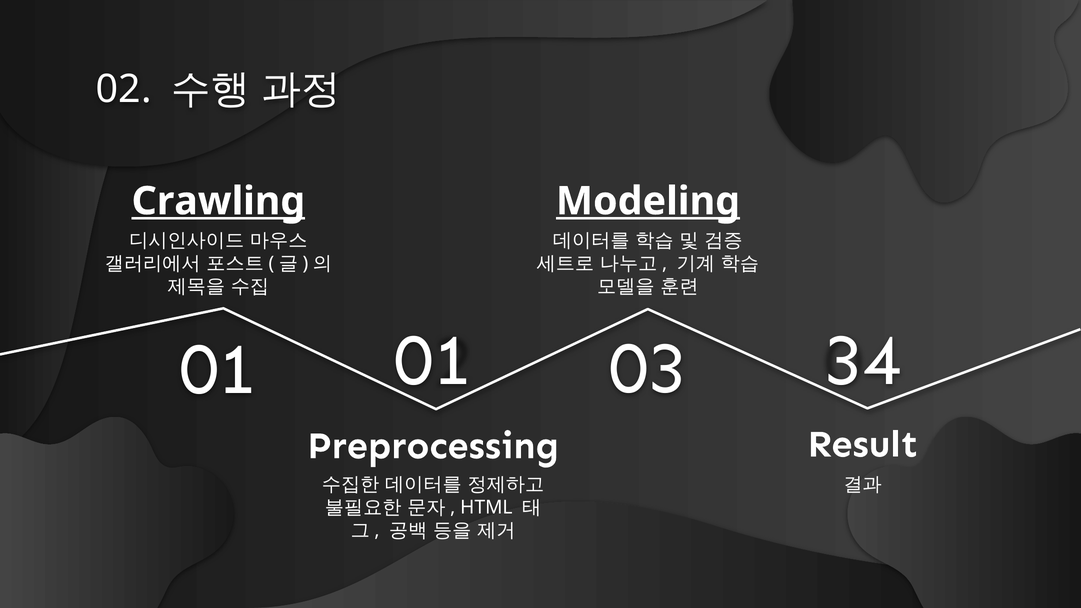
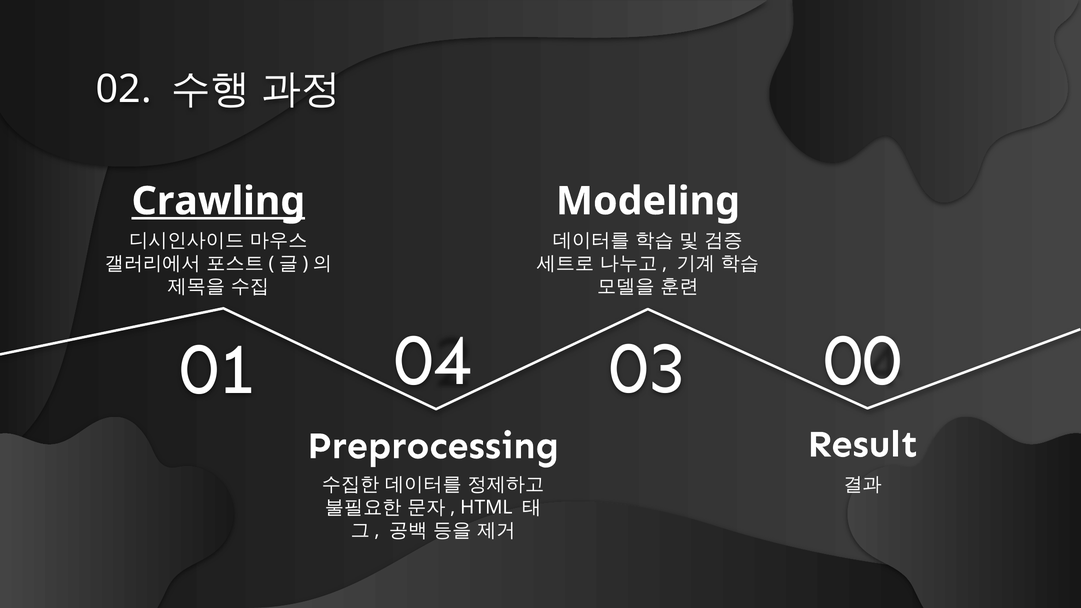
Modeling underline: present -> none (648, 201)
01 01: 01 -> 04 (433, 360)
34: 34 -> 00 (863, 360)
